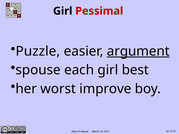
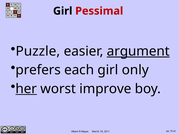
spouse: spouse -> prefers (38, 70)
best: best -> only (135, 70)
her underline: none -> present (26, 89)
